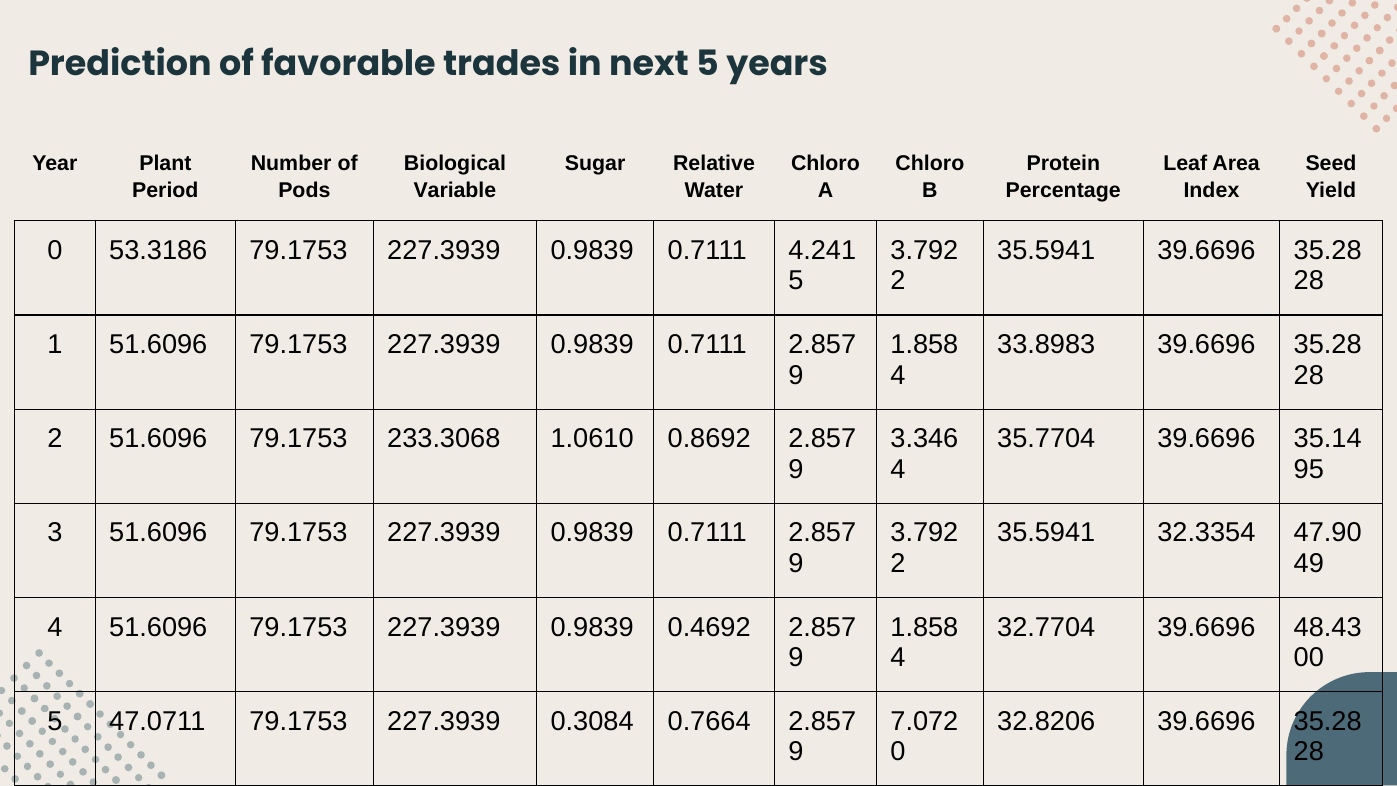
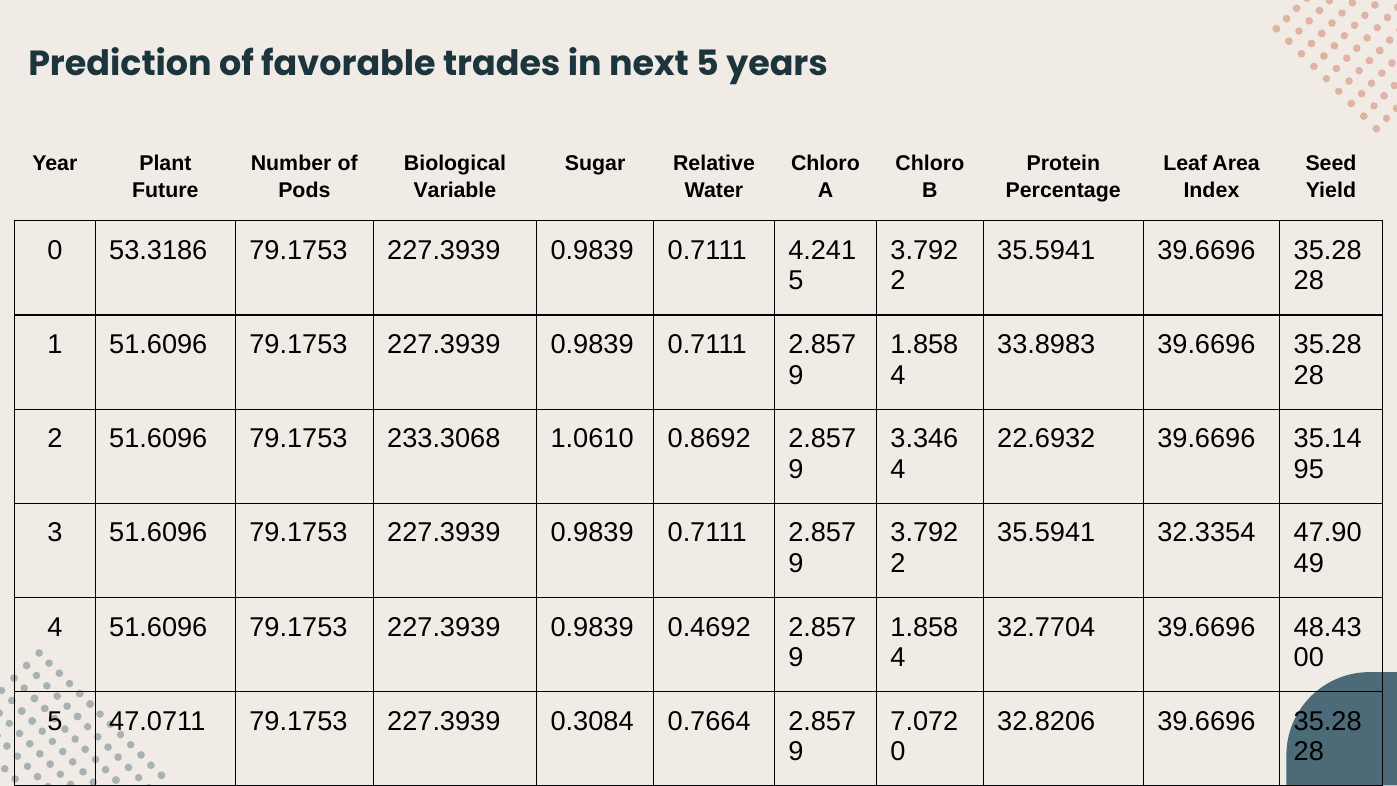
Period: Period -> Future (165, 190)
35.7704: 35.7704 -> 22.6932 (1046, 439)
